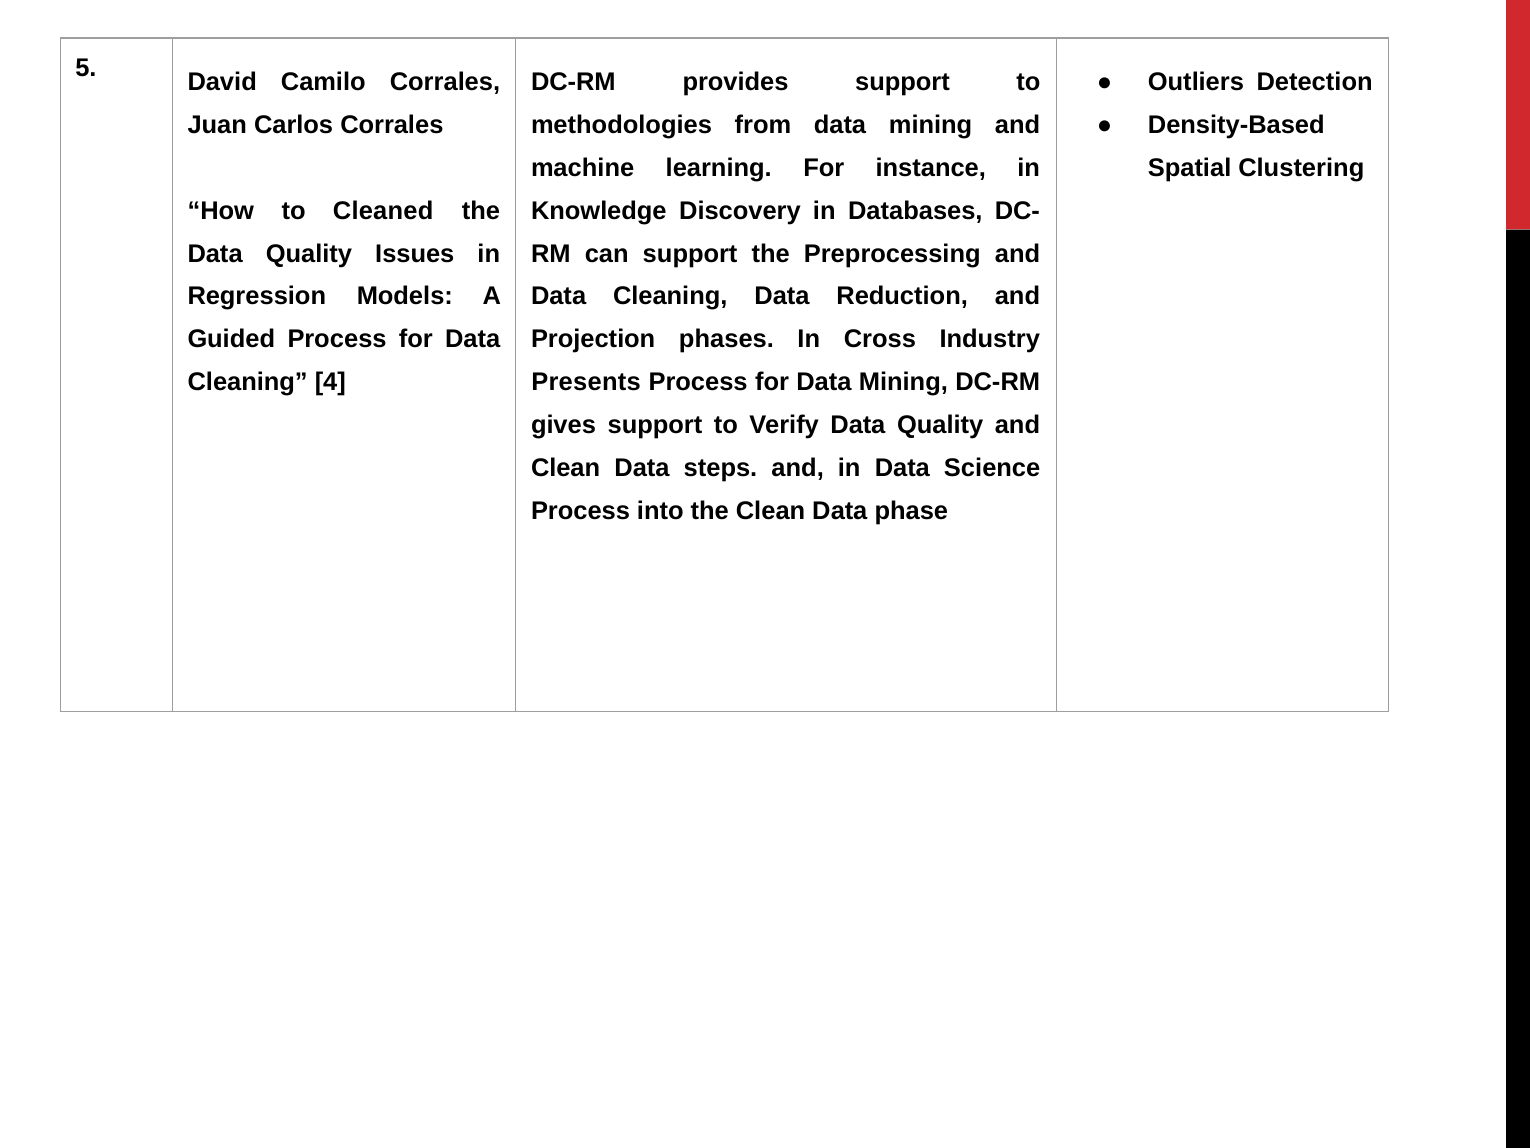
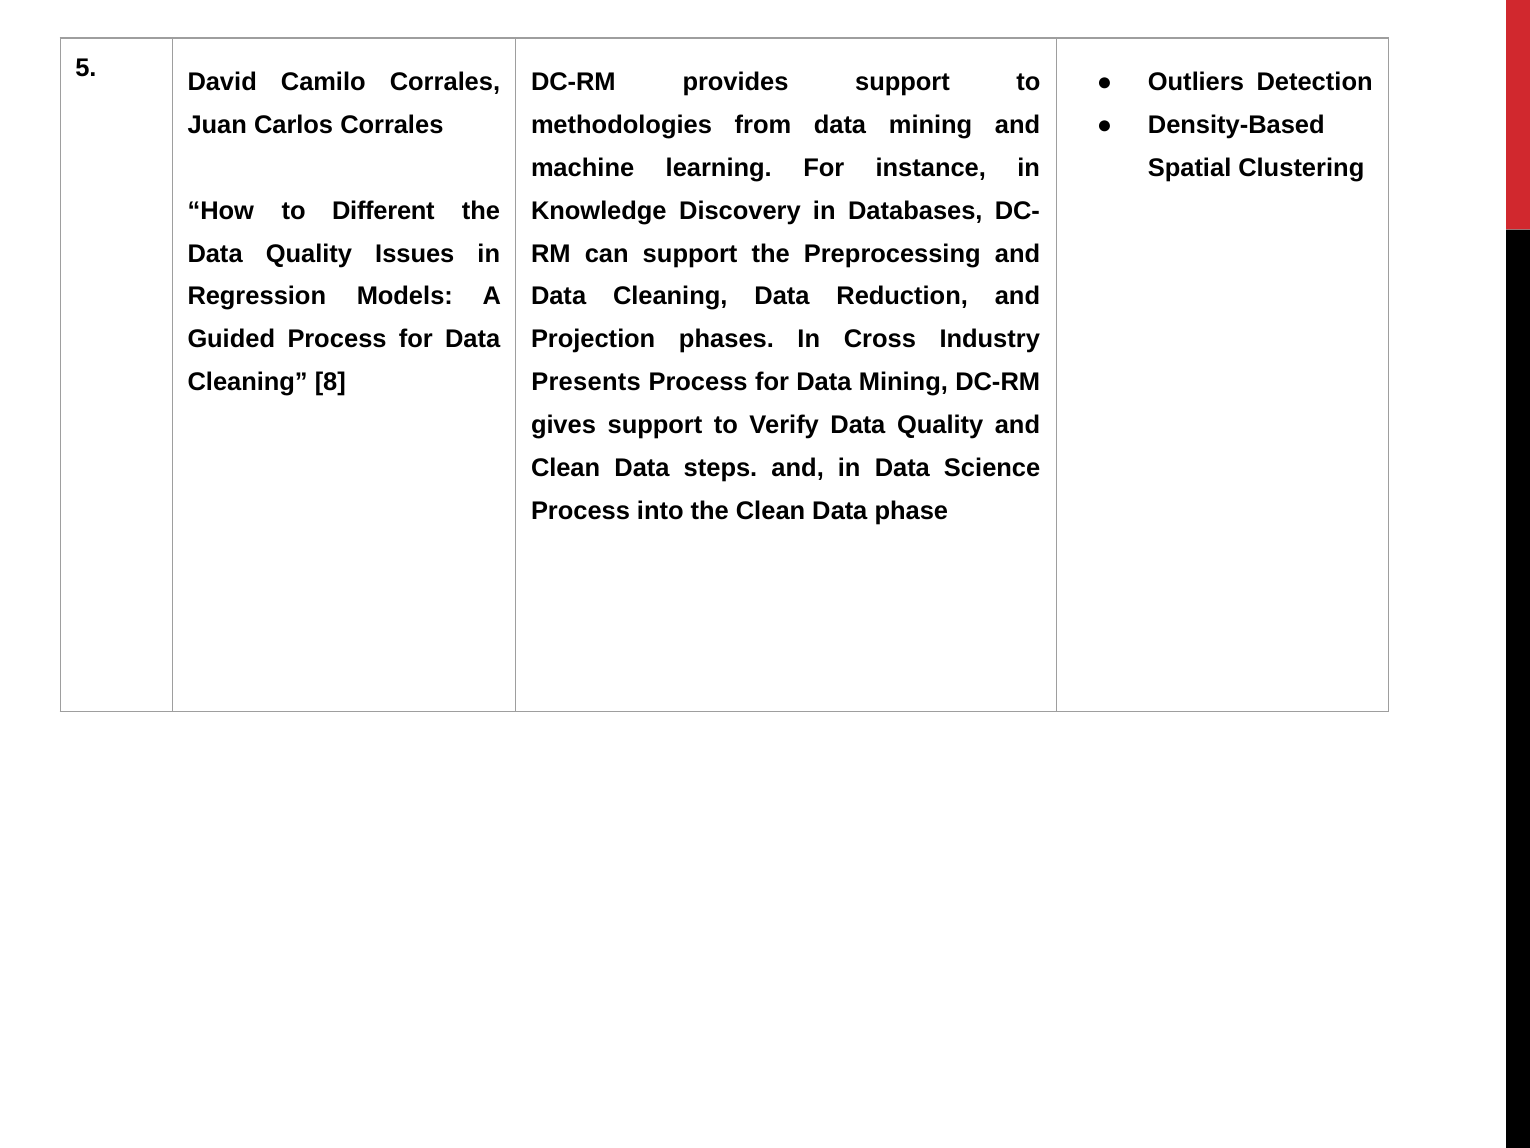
Cleaned: Cleaned -> Different (383, 211)
4: 4 -> 8 (330, 382)
